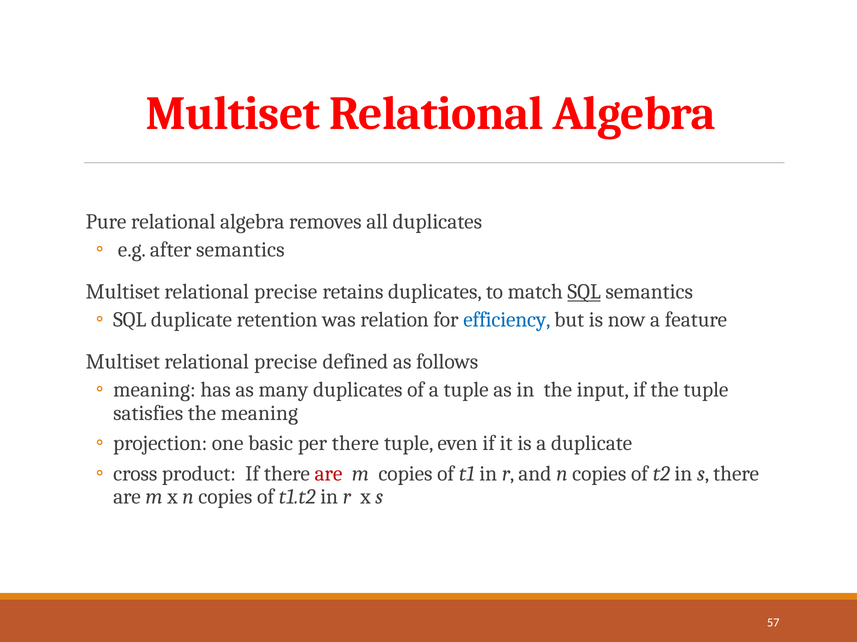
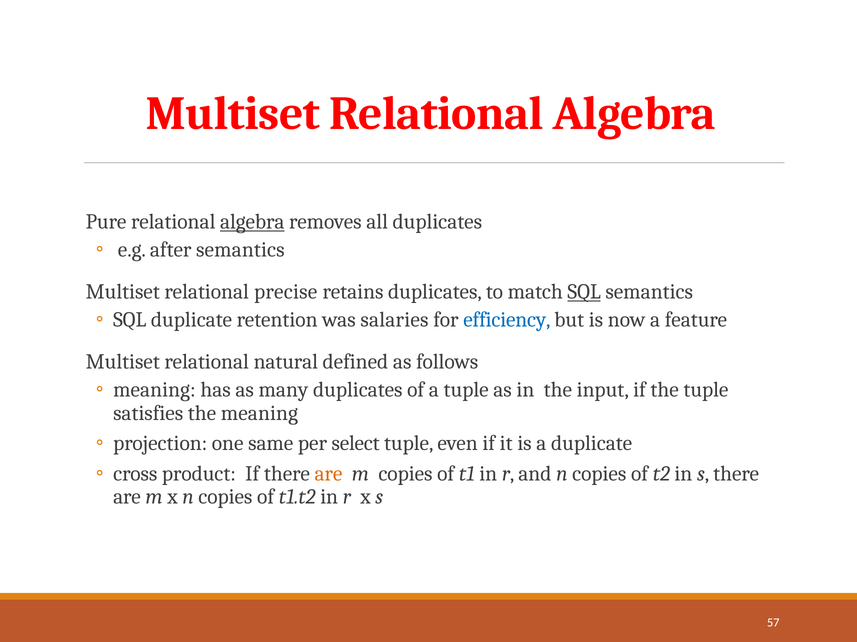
algebra underline: none -> present (252, 222)
relation: relation -> salaries (394, 320)
precise: precise -> natural (286, 362)
basic: basic -> same (271, 444)
per there: there -> select (356, 444)
are colour: red -> orange (328, 474)
